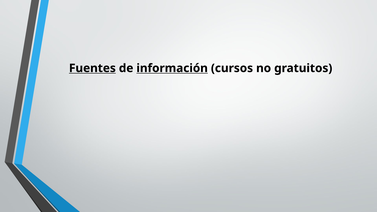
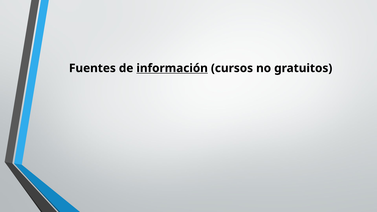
Fuentes underline: present -> none (92, 68)
